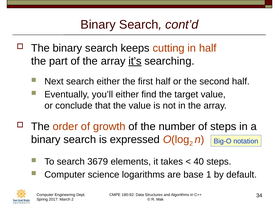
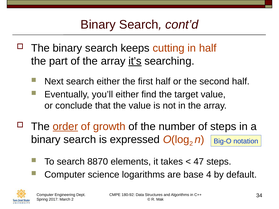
order underline: none -> present (65, 127)
3679: 3679 -> 8870 (98, 162)
40: 40 -> 47 (199, 162)
1: 1 -> 4 (209, 175)
